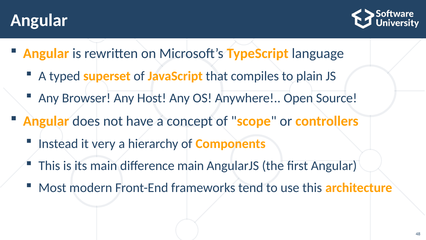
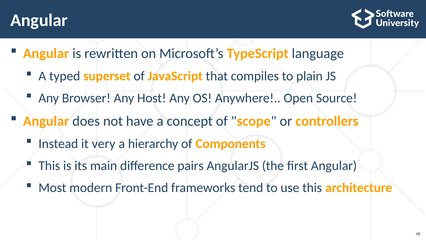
difference main: main -> pairs (191, 166)
